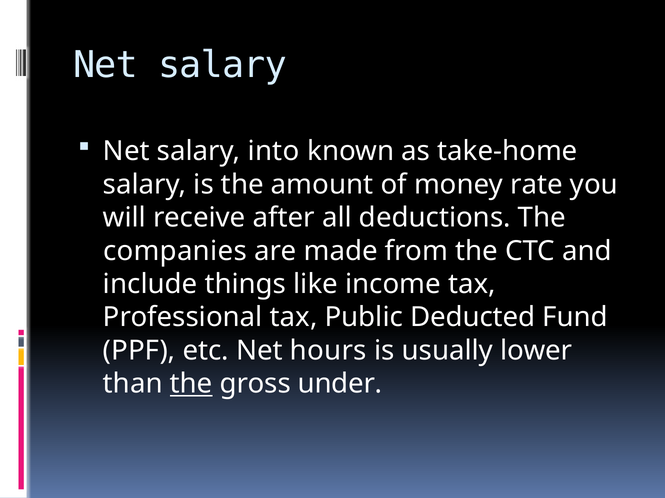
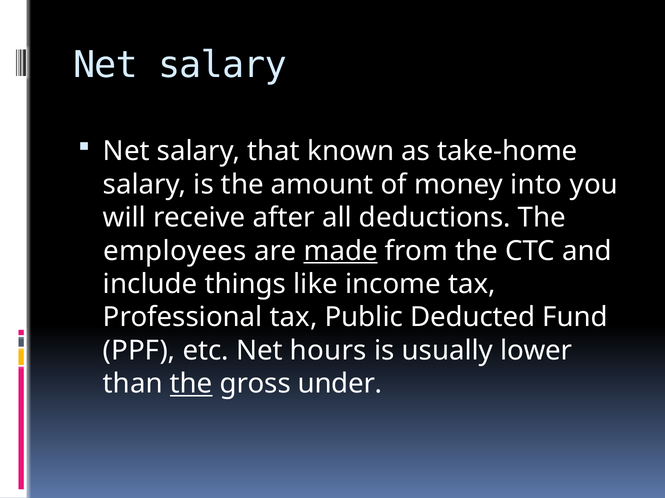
into: into -> that (274, 152)
rate: rate -> into (536, 185)
companies: companies -> employees (175, 251)
made underline: none -> present (341, 251)
